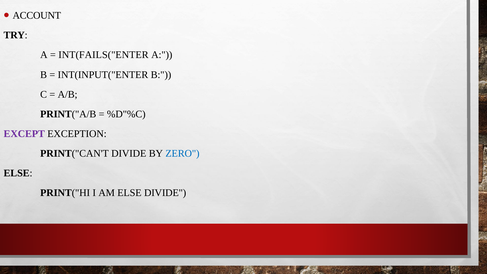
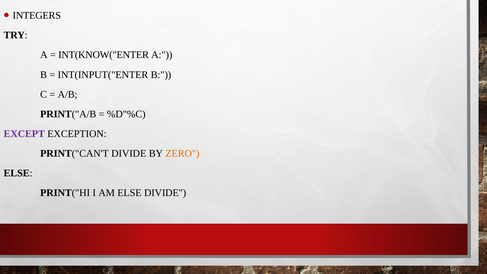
ACCOUNT: ACCOUNT -> INTEGERS (37, 16)
INT(FAILS("ENTER: INT(FAILS("ENTER -> INT(KNOW("ENTER (104, 55)
ZERO colour: blue -> orange (182, 153)
